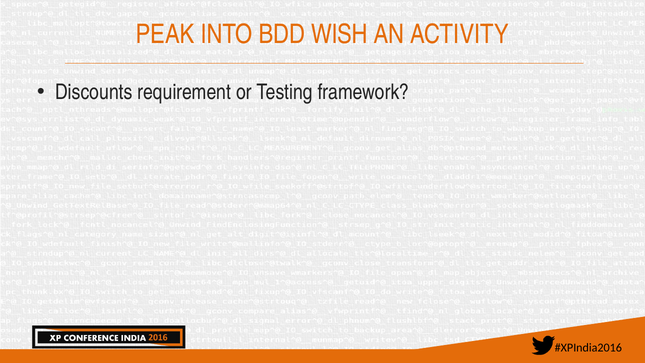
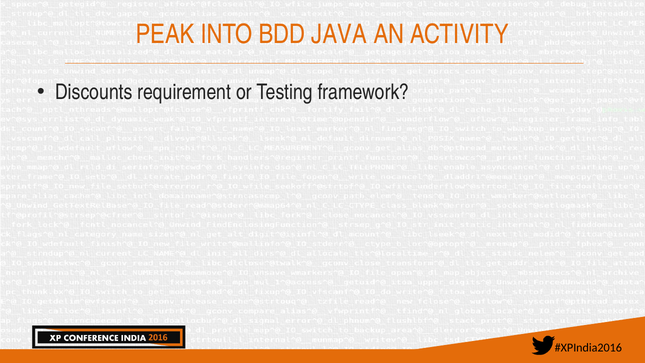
WISH: WISH -> JAVA (339, 34)
